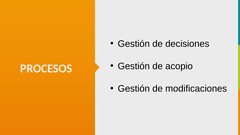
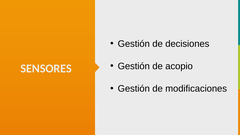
PROCESOS: PROCESOS -> SENSORES (46, 69)
